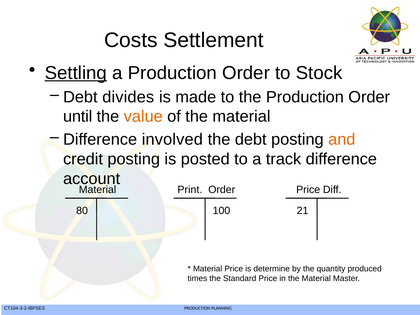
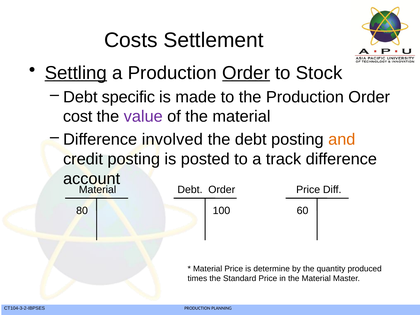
Order underline: none -> present (246, 73)
divides: divides -> specific (128, 97)
until: until -> cost (78, 117)
value colour: orange -> purple (143, 117)
Material Print: Print -> Debt (190, 190)
21: 21 -> 60 (303, 211)
